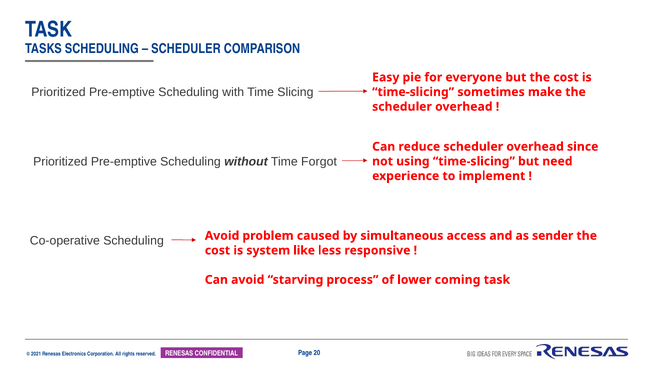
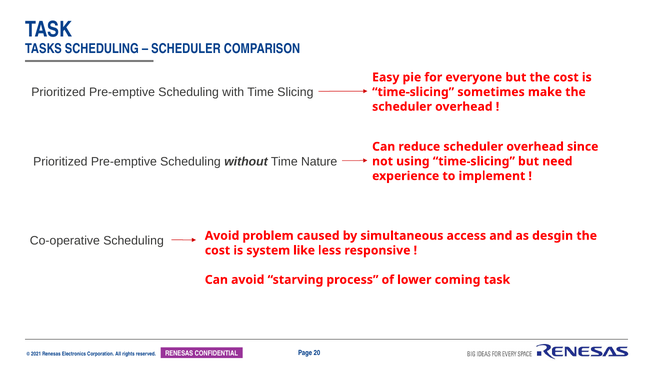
Forgot: Forgot -> Nature (319, 162)
sender: sender -> desgin (553, 236)
